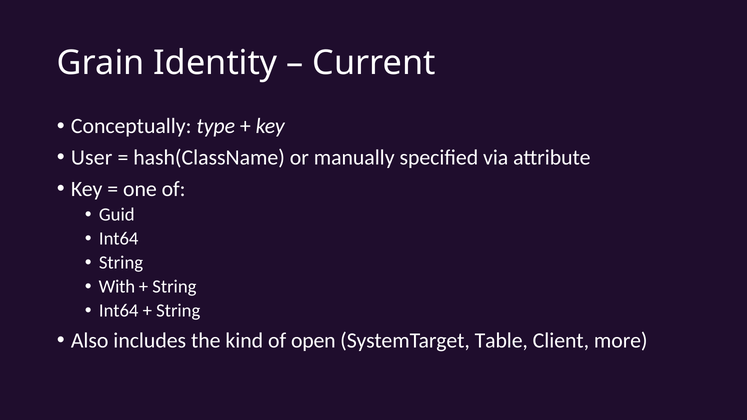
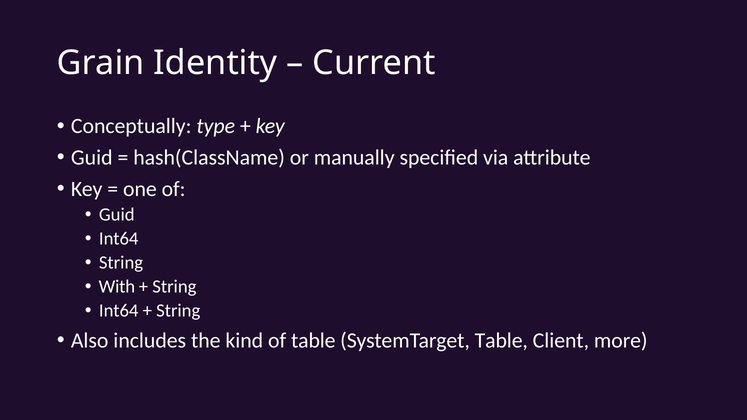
User: User -> Guid (92, 158)
of open: open -> table (313, 340)
